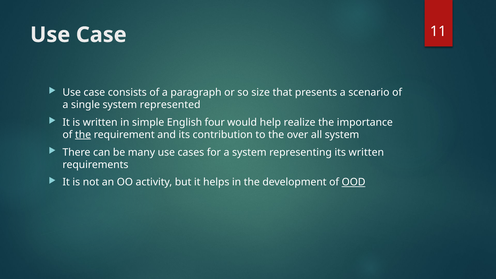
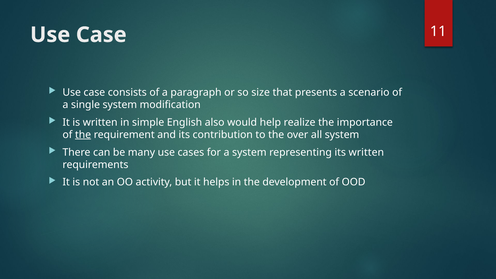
represented: represented -> modification (170, 105)
four: four -> also (215, 122)
OOD underline: present -> none (354, 182)
